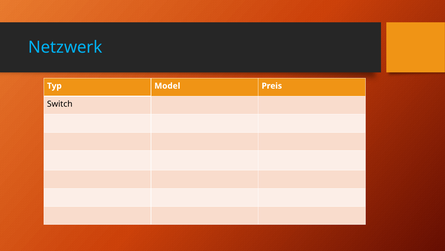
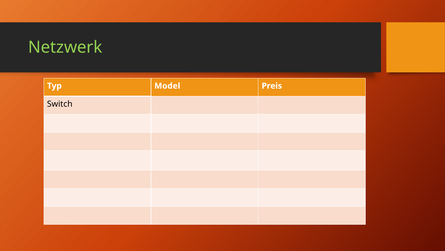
Netzwerk colour: light blue -> light green (65, 47)
